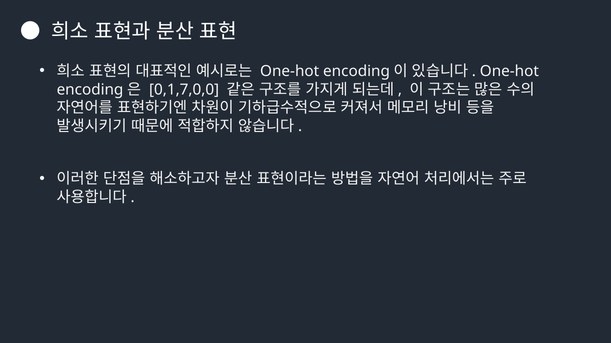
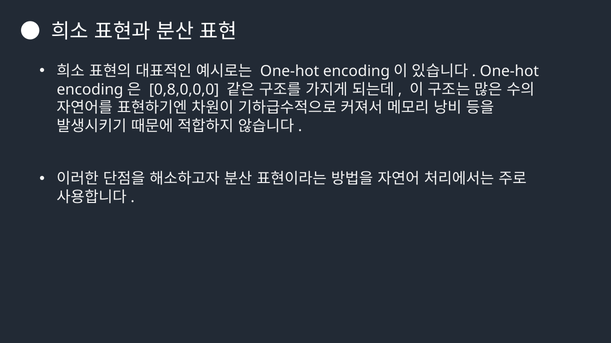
0,1,7,0,0: 0,1,7,0,0 -> 0,8,0,0,0 (184, 90)
